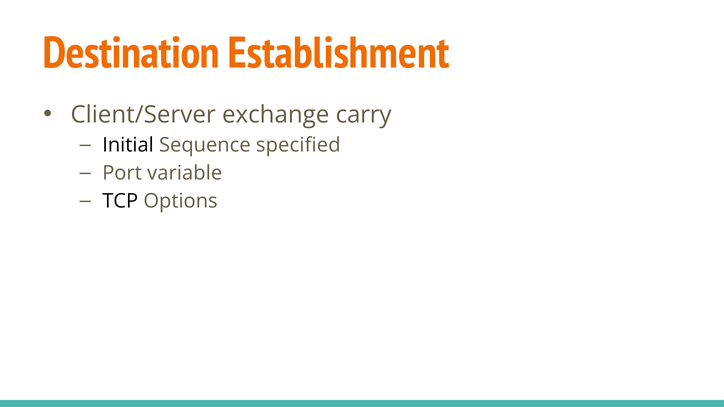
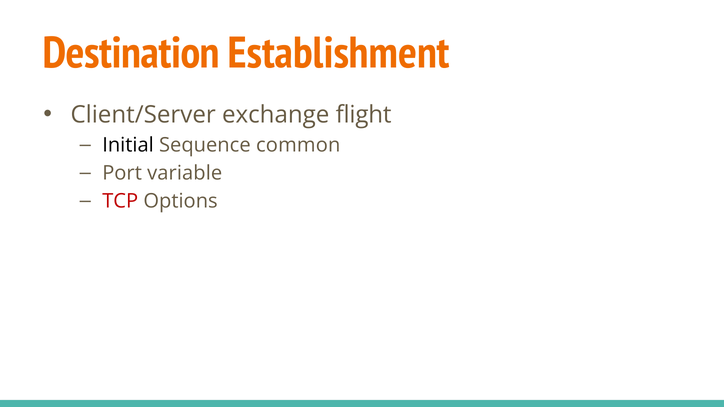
carry: carry -> flight (364, 115)
specified: specified -> common (298, 145)
TCP colour: black -> red (120, 201)
